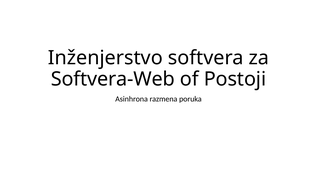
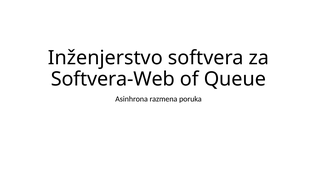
Postoji: Postoji -> Queue (235, 79)
